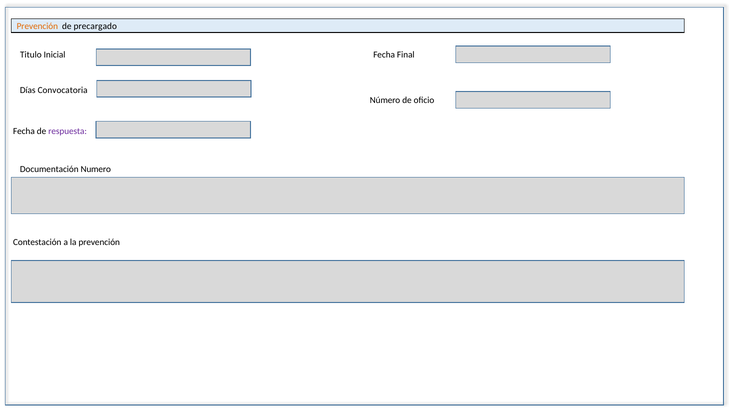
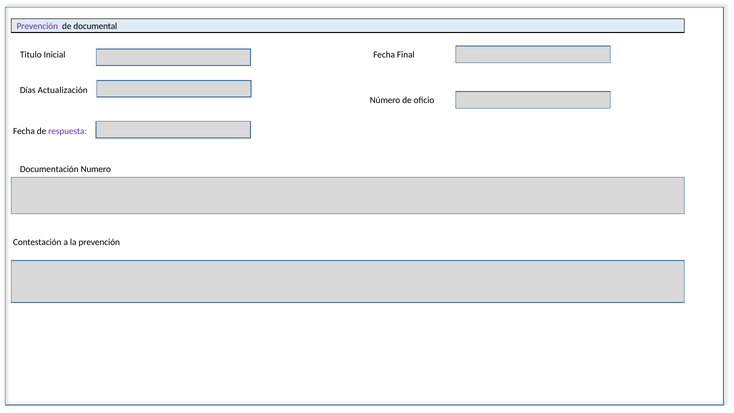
Prevención colour: orange -> purple (37, 26)
precargado: precargado -> documental (95, 26)
Convocatoria: Convocatoria -> Actualización (63, 90)
